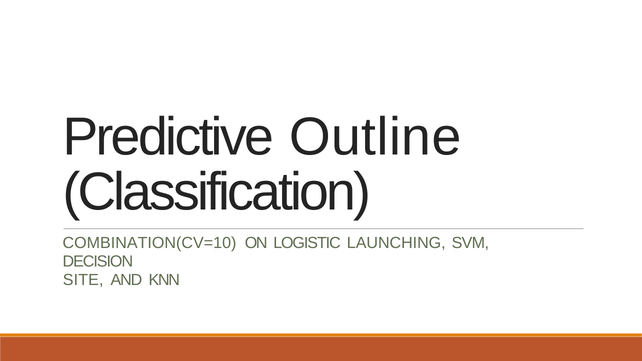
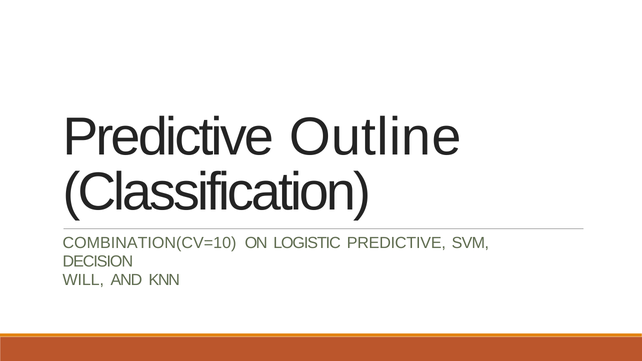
LOGISTIC LAUNCHING: LAUNCHING -> PREDICTIVE (396, 243)
SITE: SITE -> WILL (83, 280)
